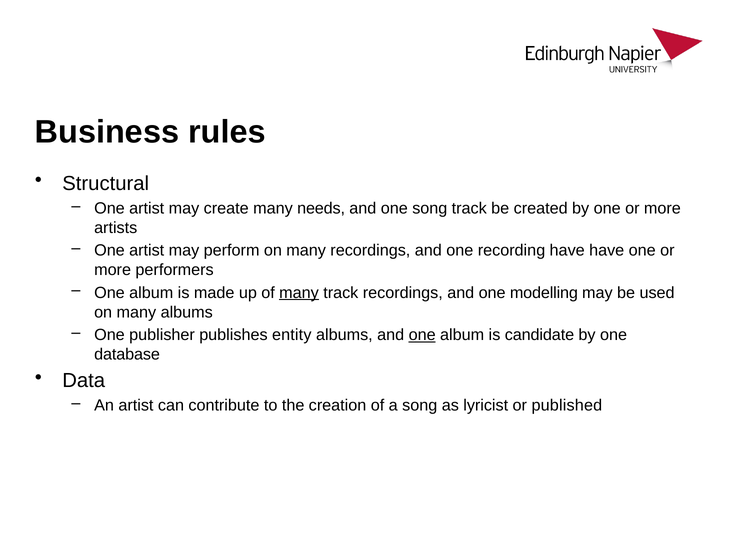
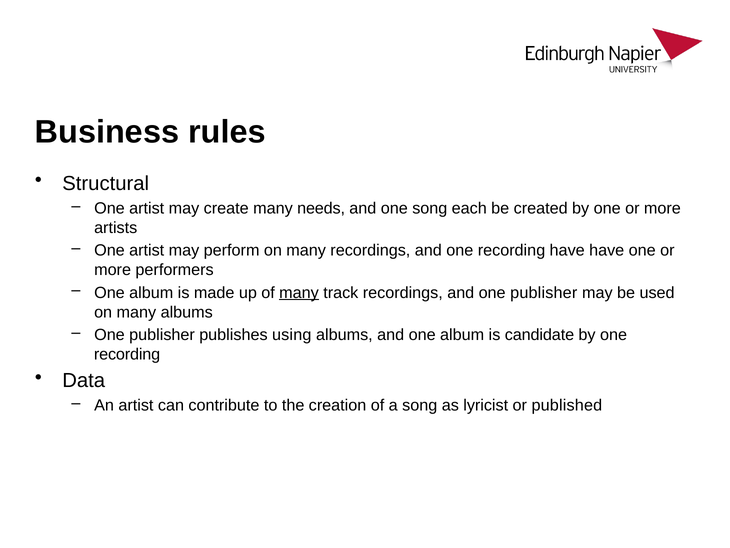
song track: track -> each (469, 208)
and one modelling: modelling -> publisher (544, 292)
entity: entity -> using (292, 335)
one underline: present -> none (422, 335)
database: database -> recording (127, 354)
